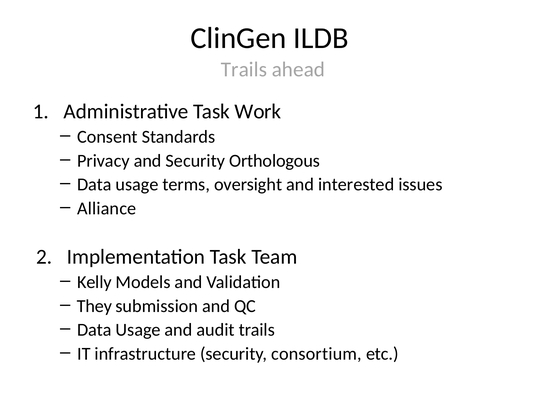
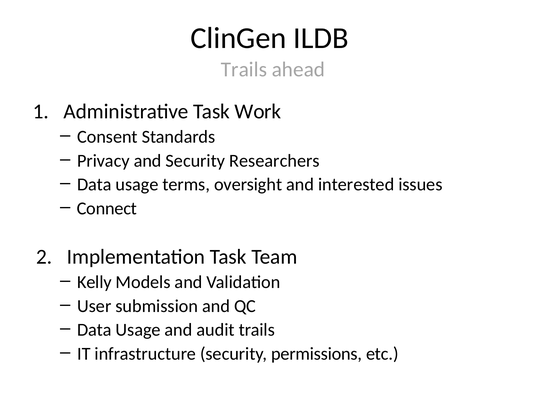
Orthologous: Orthologous -> Researchers (274, 161)
Alliance: Alliance -> Connect (107, 208)
They: They -> User (94, 306)
consortium: consortium -> permissions (317, 353)
